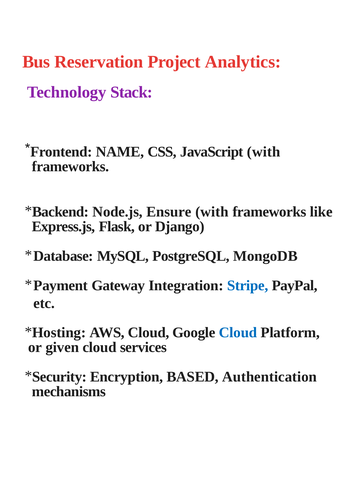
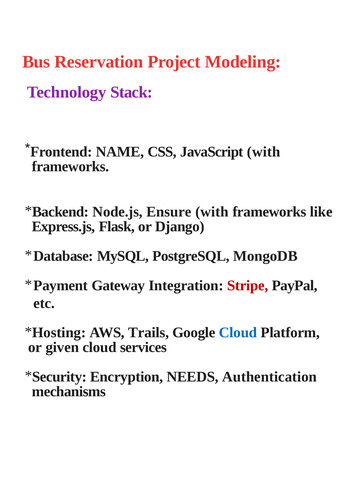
Analytics: Analytics -> Modeling (243, 62)
Stripe colour: blue -> red (248, 286)
AWS Cloud: Cloud -> Trails (149, 333)
BASED: BASED -> NEEDS (193, 377)
